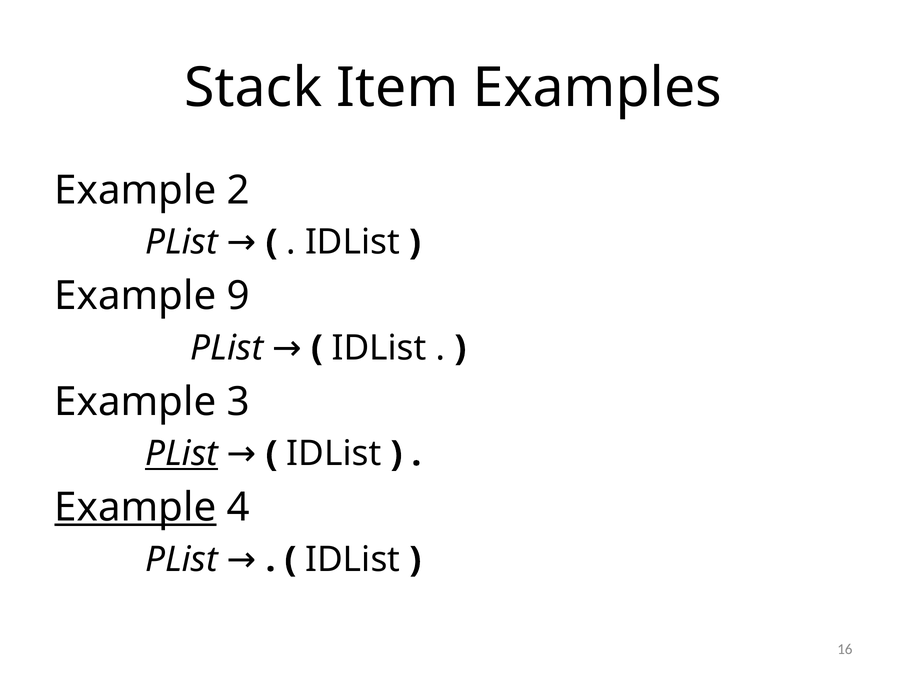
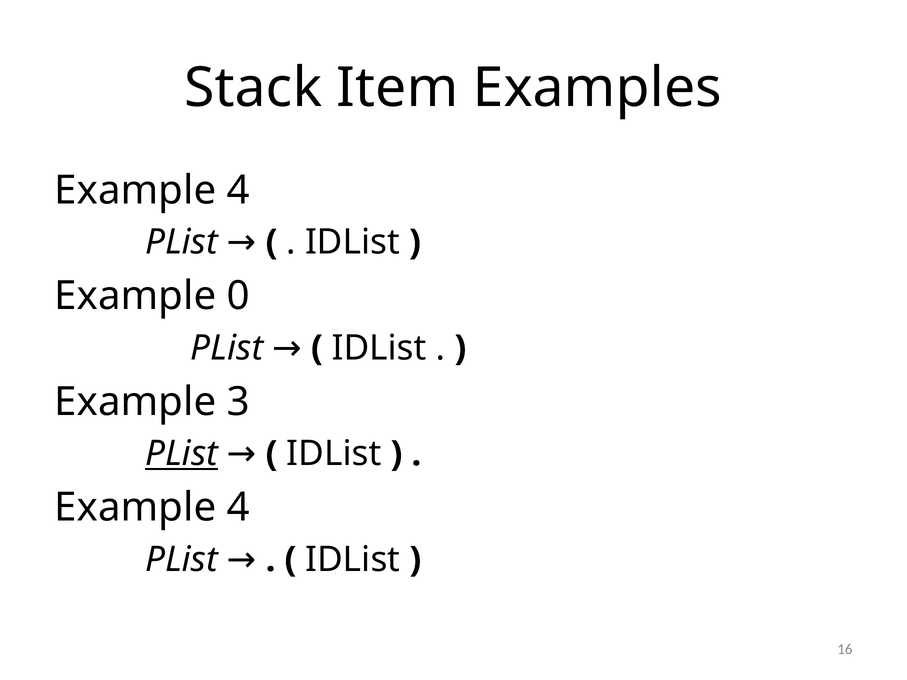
2: 2 -> 4 (238, 190)
9: 9 -> 0 (238, 296)
Example underline: present -> none (135, 508)
